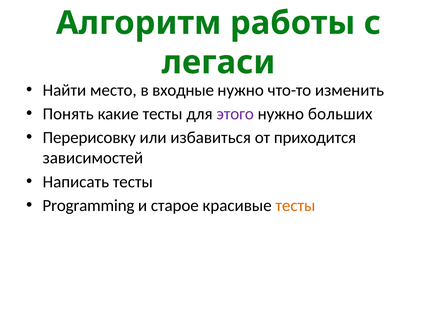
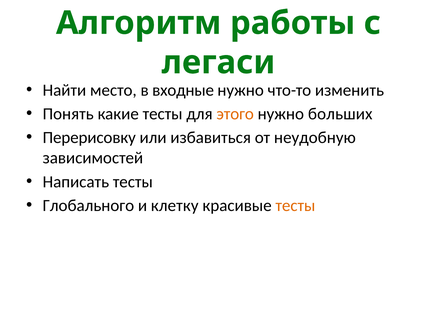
этого colour: purple -> orange (235, 114)
приходится: приходится -> неудобную (315, 138)
Programming: Programming -> Глобального (88, 205)
старое: старое -> клетку (175, 205)
